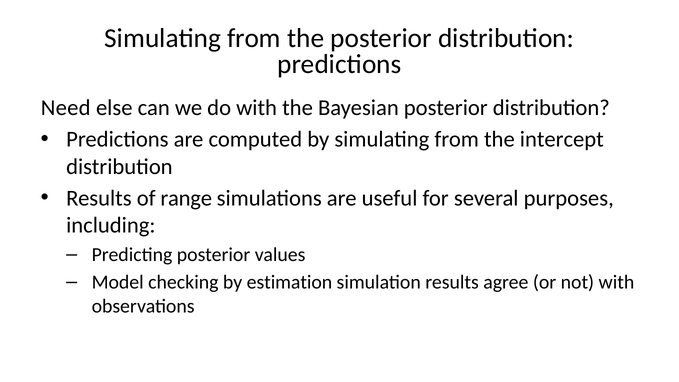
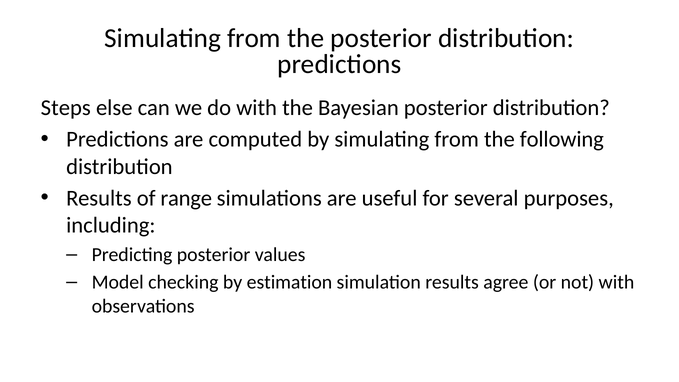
Need: Need -> Steps (66, 108)
intercept: intercept -> following (562, 139)
